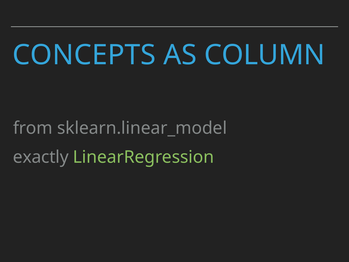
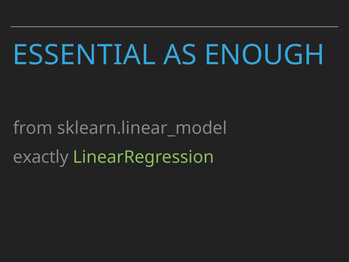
CONCEPTS: CONCEPTS -> ESSENTIAL (84, 55)
COLUMN: COLUMN -> ENOUGH (264, 55)
